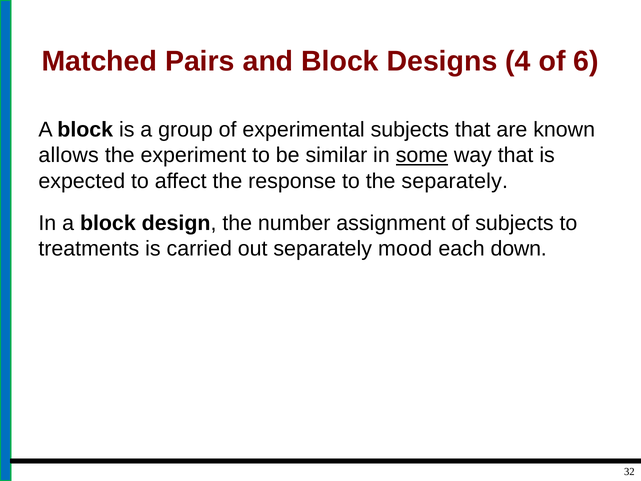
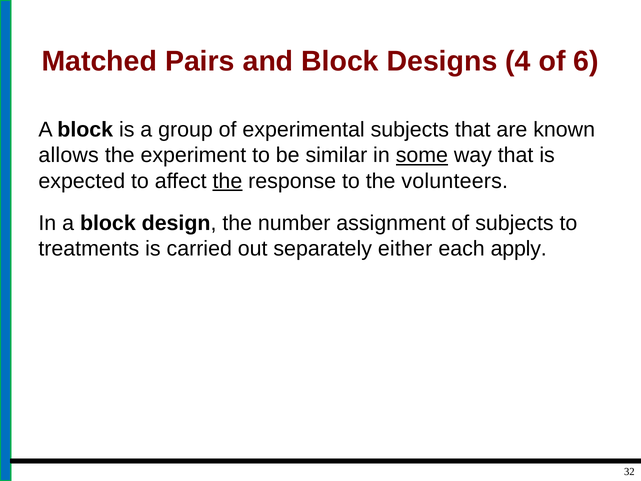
the underline: none -> present (227, 181)
the separately: separately -> volunteers (455, 181)
mood: mood -> either (405, 248)
down: down -> apply (519, 248)
